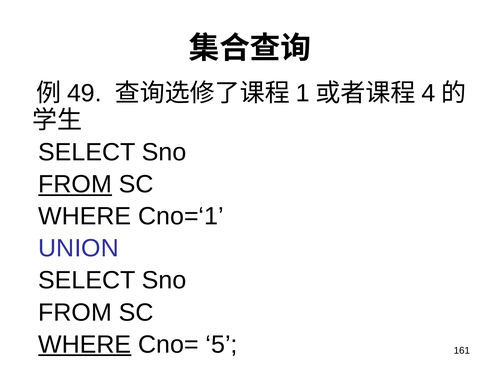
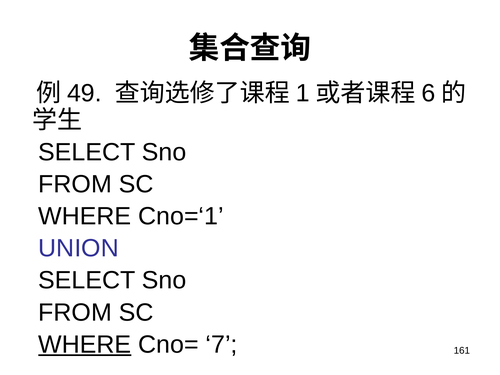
4: 4 -> 6 (428, 93)
FROM underline: present -> none (75, 184)
5: 5 -> 7 (222, 344)
